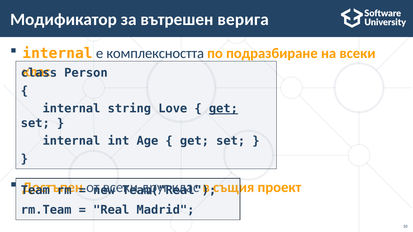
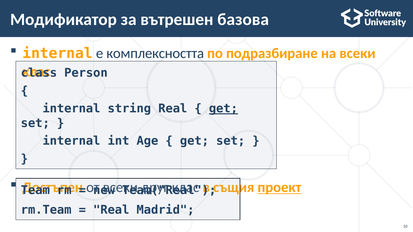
верига: верига -> базова (243, 20)
string Love: Love -> Real (173, 109)
проект underline: none -> present (279, 188)
